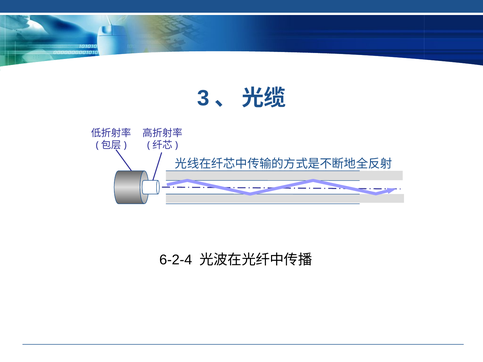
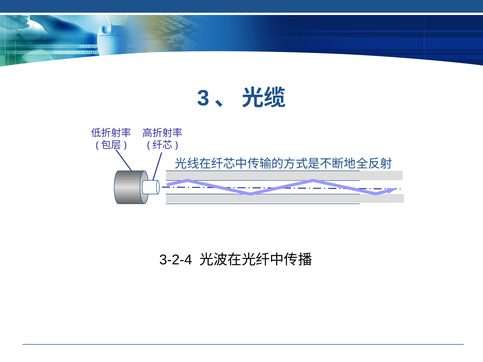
6-2-4: 6-2-4 -> 3-2-4 (176, 260)
